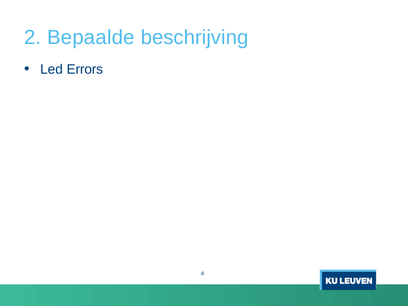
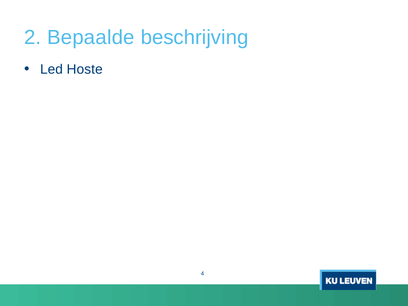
Errors: Errors -> Hoste (85, 69)
